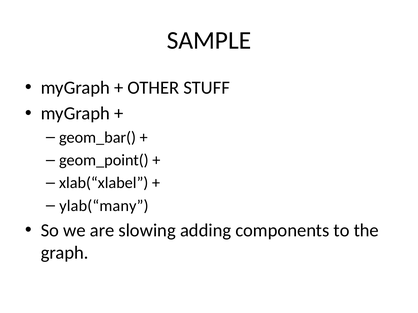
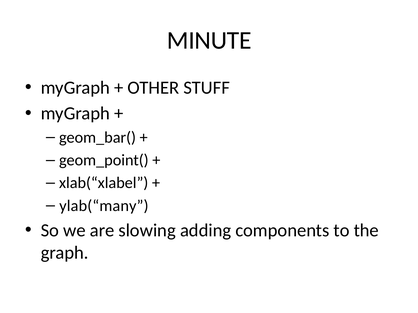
SAMPLE: SAMPLE -> MINUTE (209, 40)
